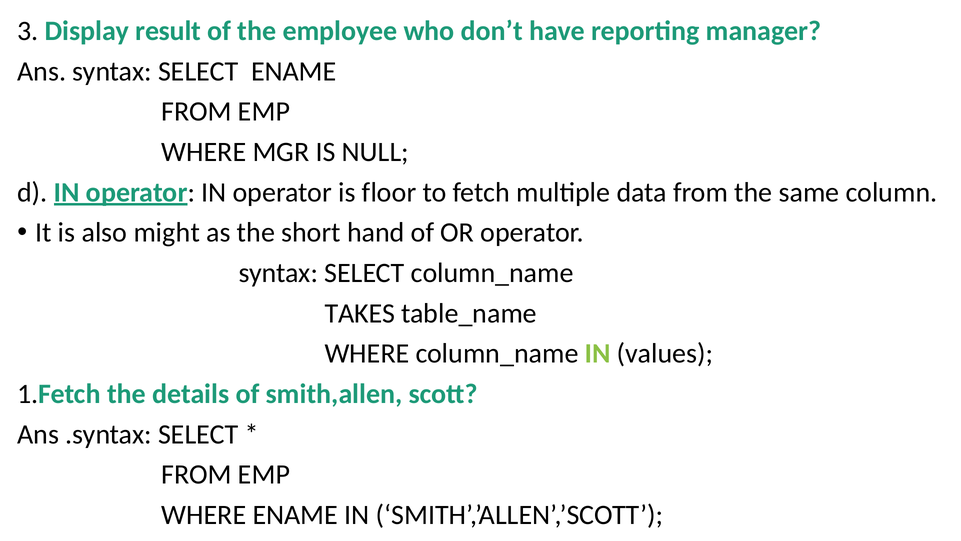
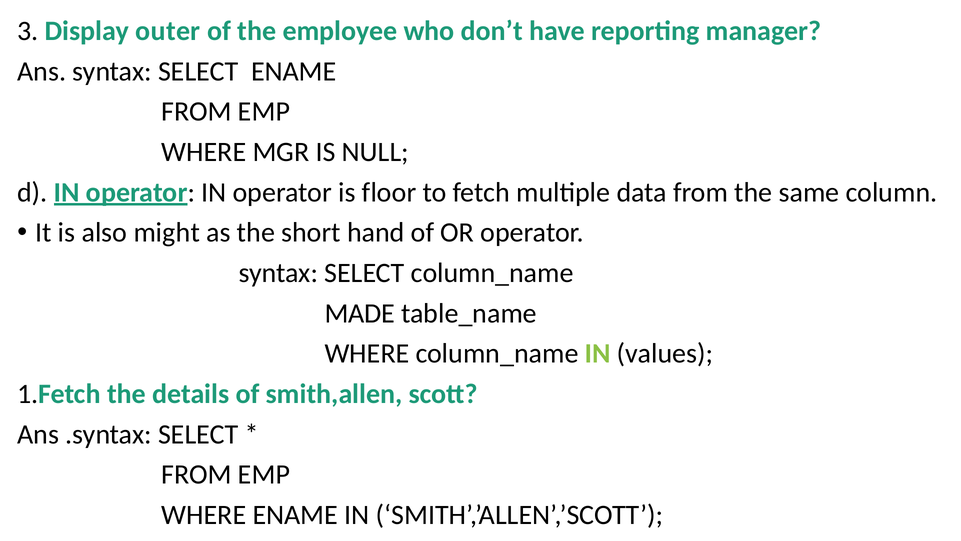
result: result -> outer (168, 31)
TAKES: TAKES -> MADE (360, 313)
